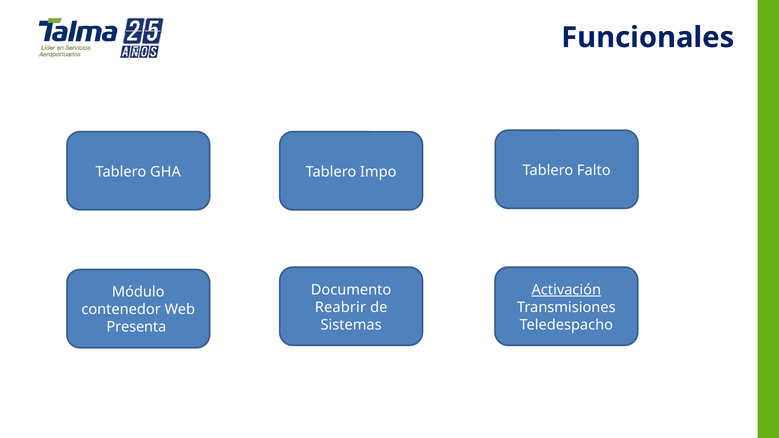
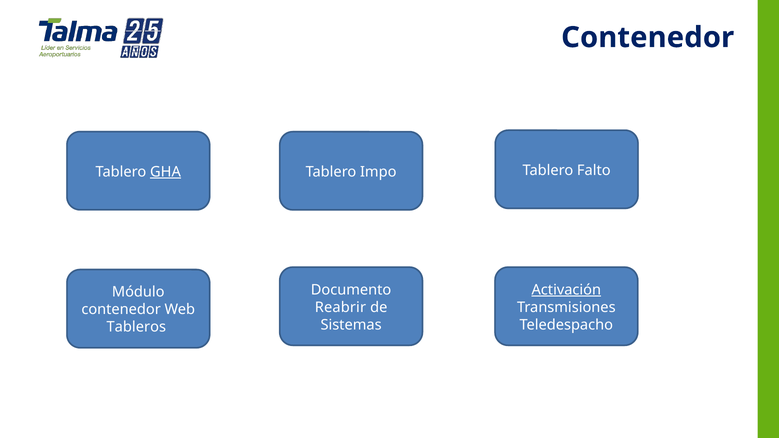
Funcionales: Funcionales -> Contenedor (648, 37)
GHA underline: none -> present (165, 172)
Presenta: Presenta -> Tableros (136, 327)
